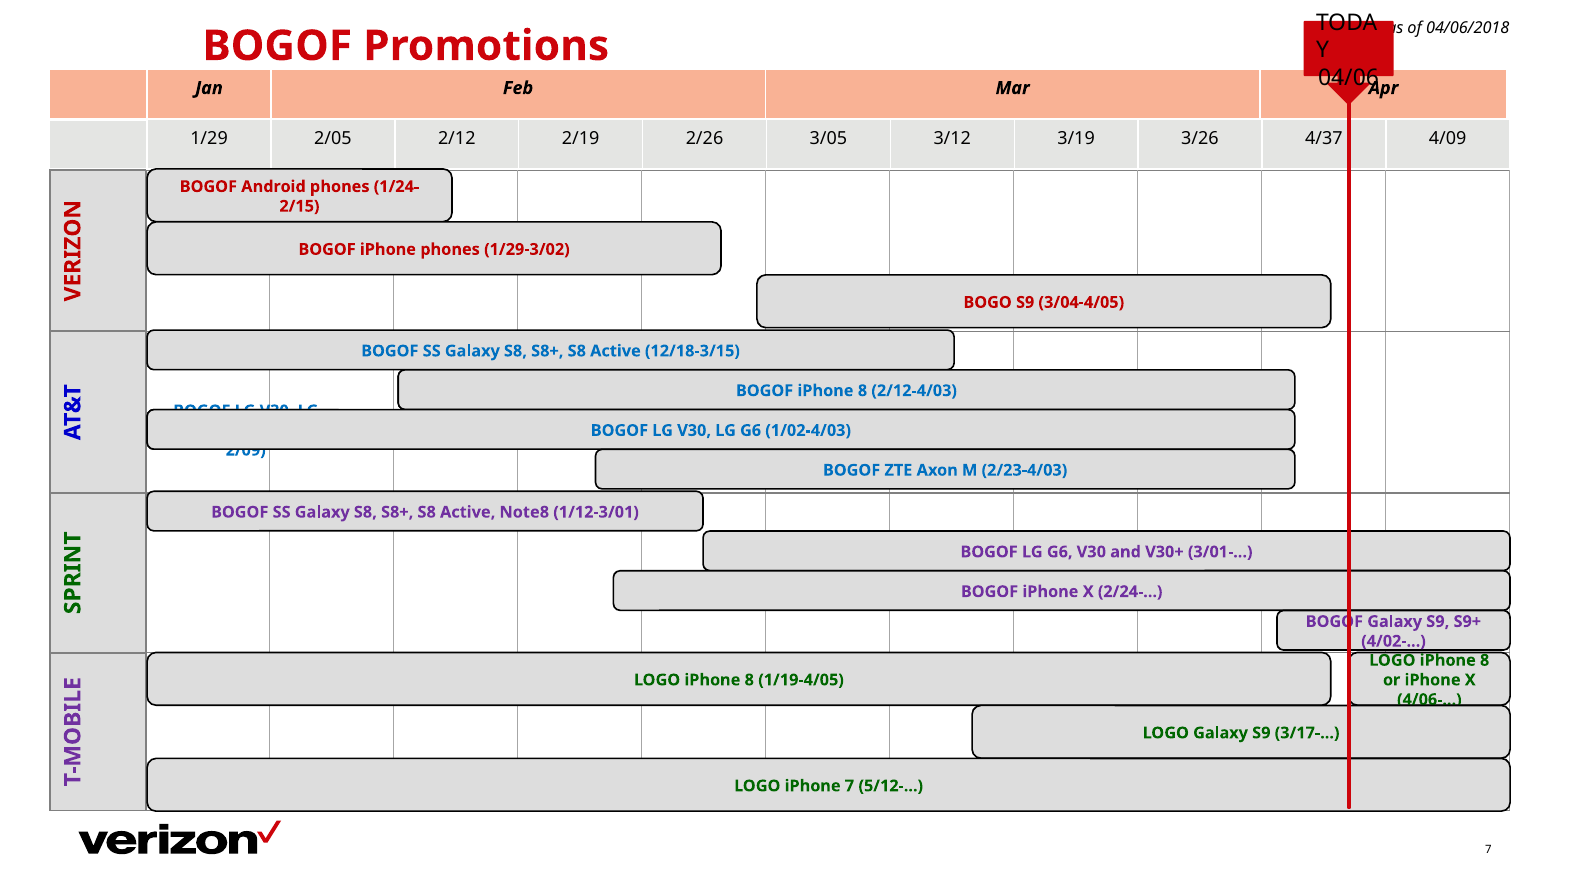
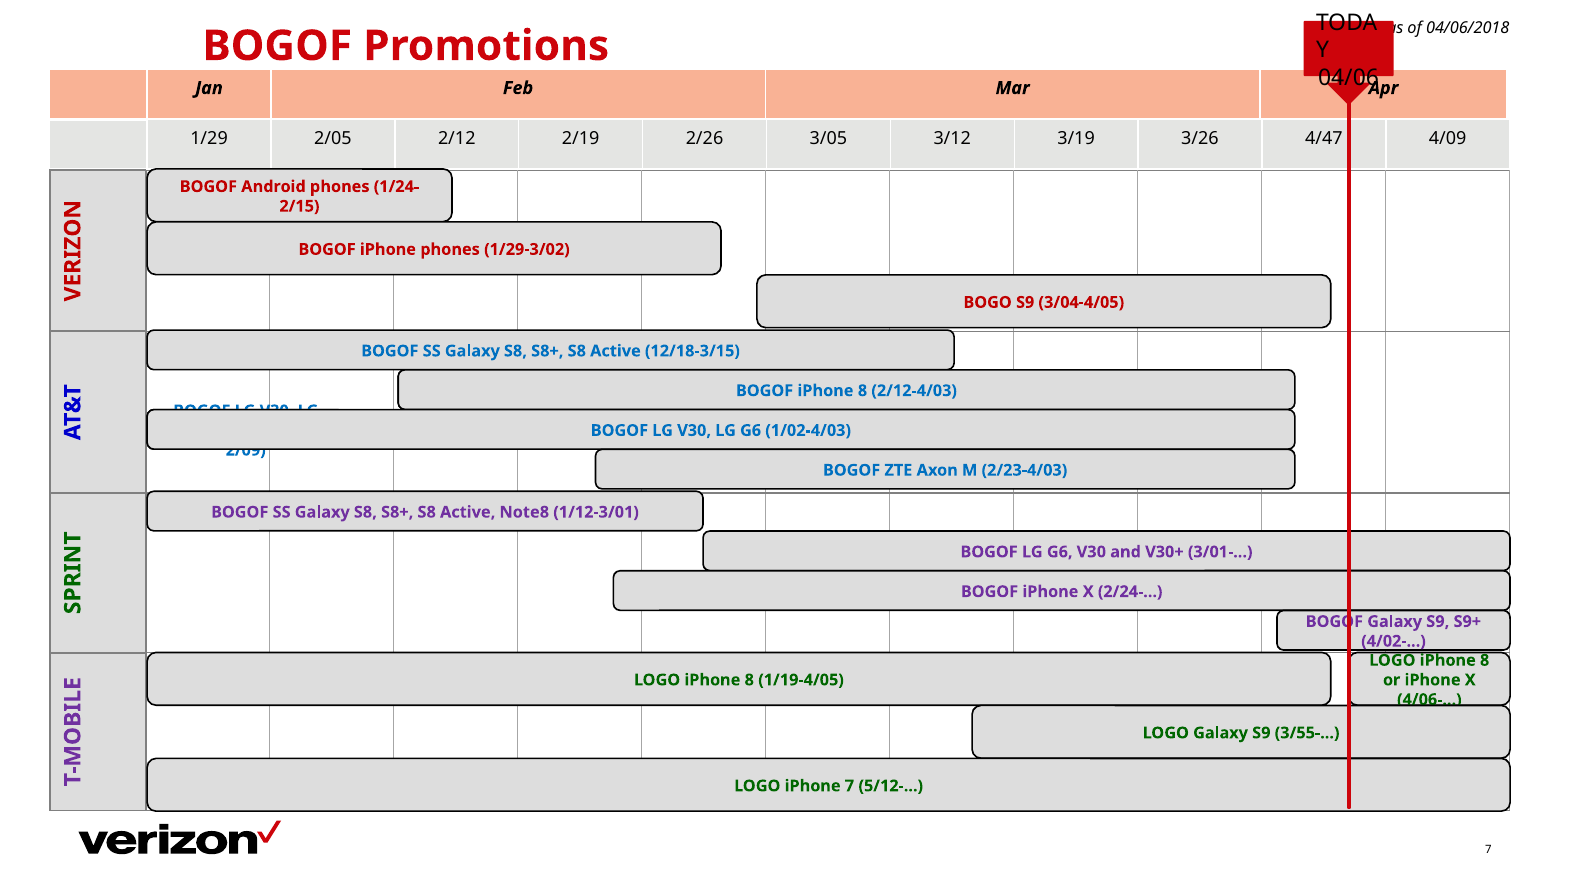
4/37: 4/37 -> 4/47 (1324, 138)
3/17-: 3/17- -> 3/55- (1307, 733)
